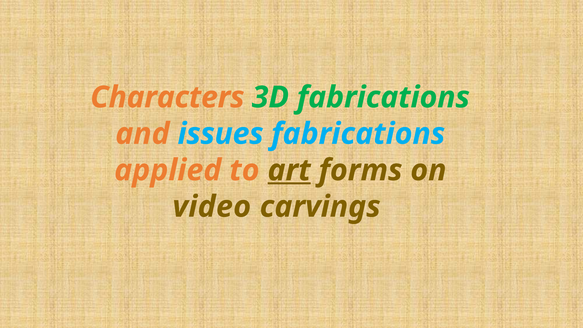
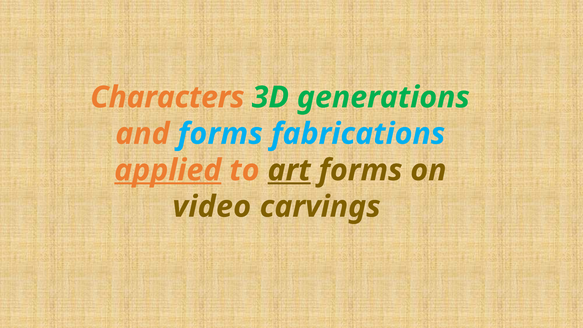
3D fabrications: fabrications -> generations (383, 97)
and issues: issues -> forms (220, 134)
applied underline: none -> present (168, 170)
